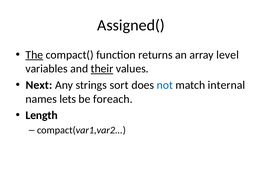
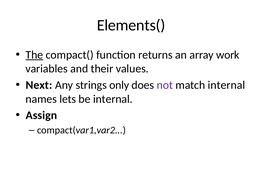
Assigned(: Assigned( -> Elements( (131, 25)
level: level -> work (228, 55)
their underline: present -> none (102, 69)
sort: sort -> only (119, 85)
not colour: blue -> purple (165, 85)
be foreach: foreach -> internal (113, 99)
Length: Length -> Assign (41, 116)
